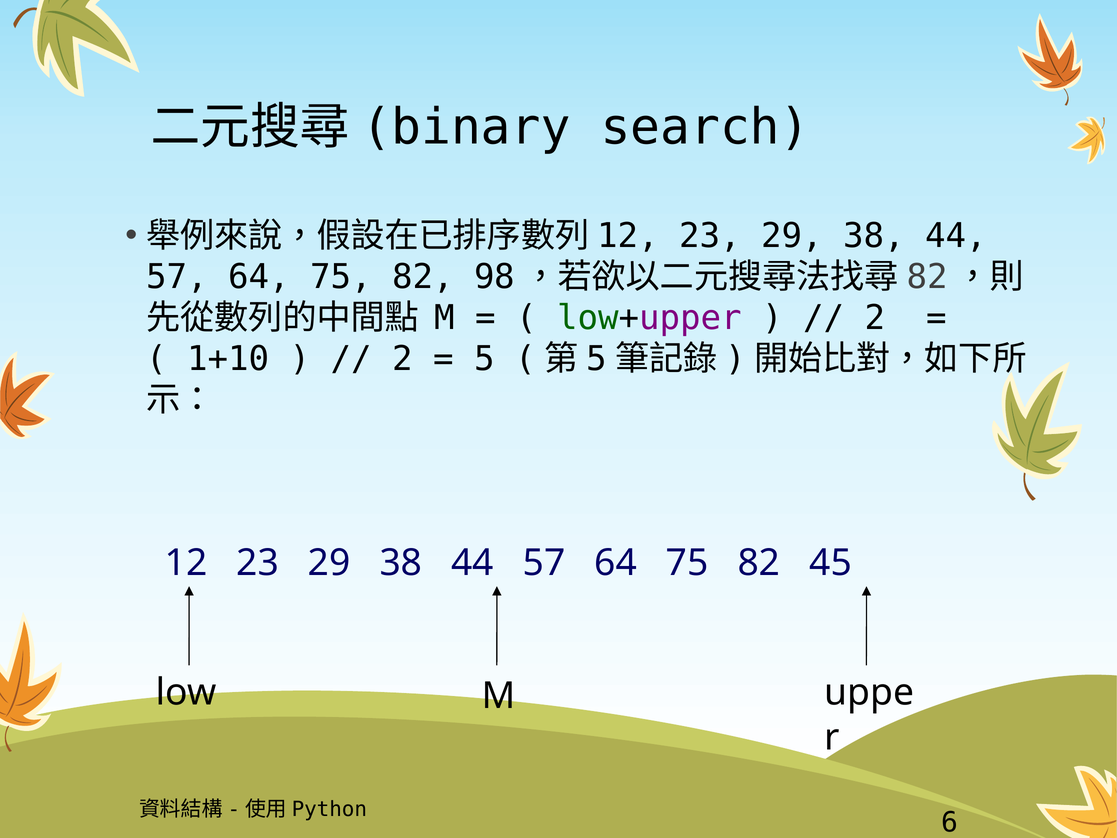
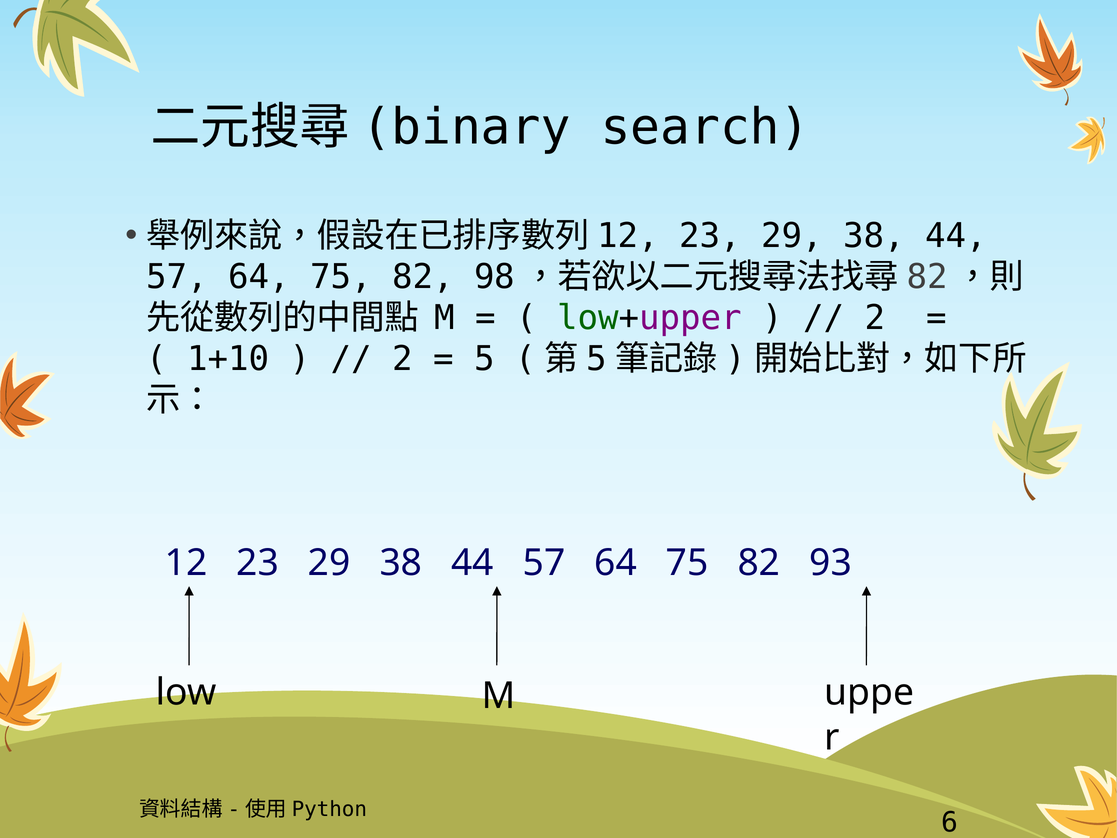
45: 45 -> 93 (831, 563)
